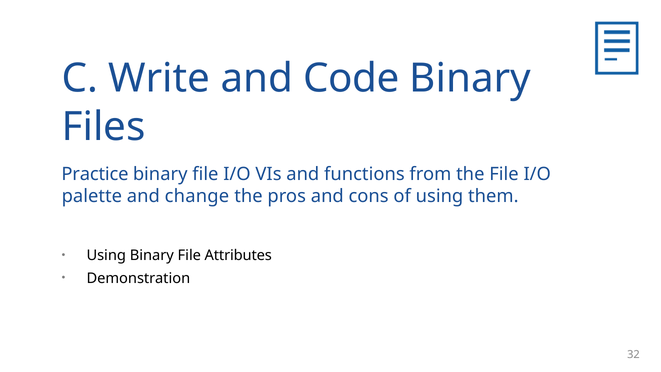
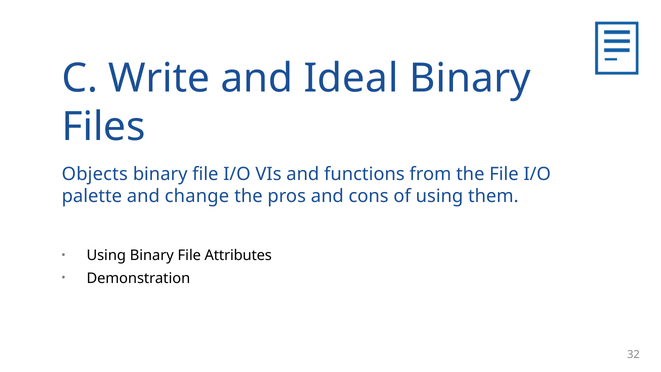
Code: Code -> Ideal (351, 78)
Practice: Practice -> Objects (95, 174)
